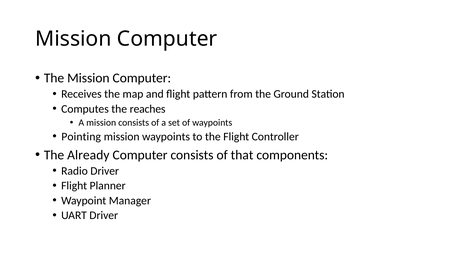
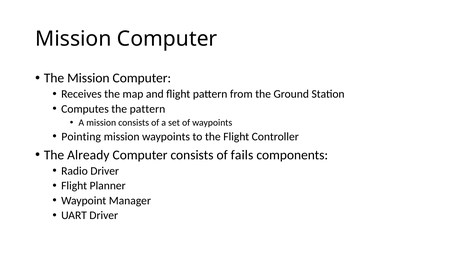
the reaches: reaches -> pattern (147, 109)
that: that -> fails (242, 155)
